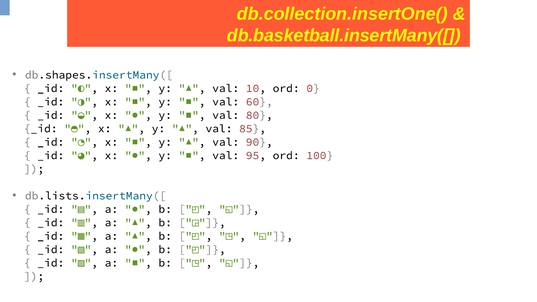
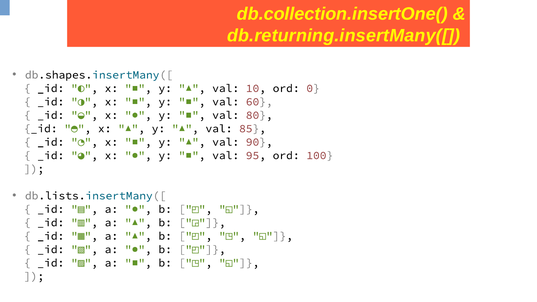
db.basketball.insertMany([: db.basketball.insertMany([ -> db.returning.insertMany([ (344, 35)
